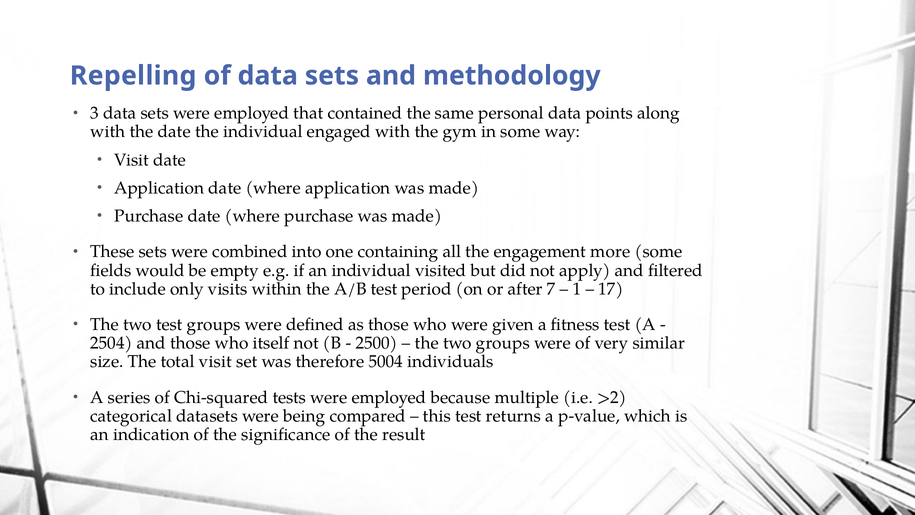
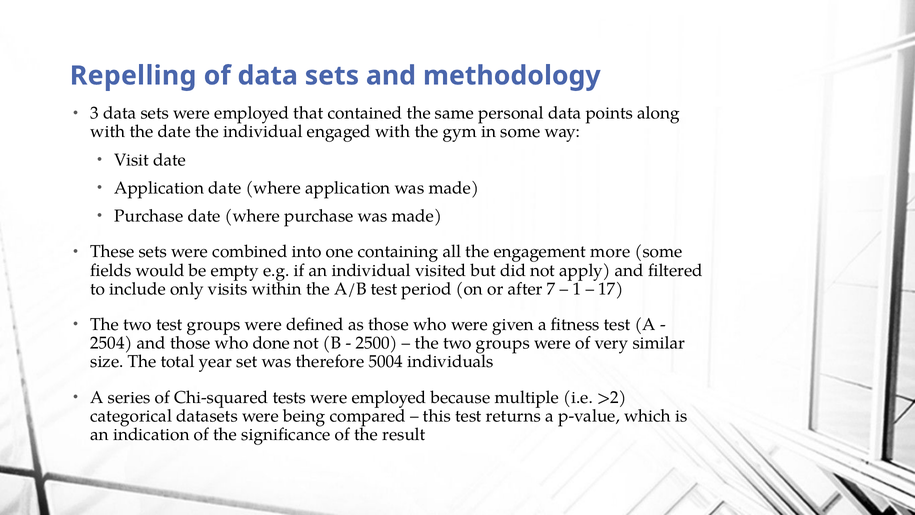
itself: itself -> done (271, 343)
total visit: visit -> year (215, 362)
